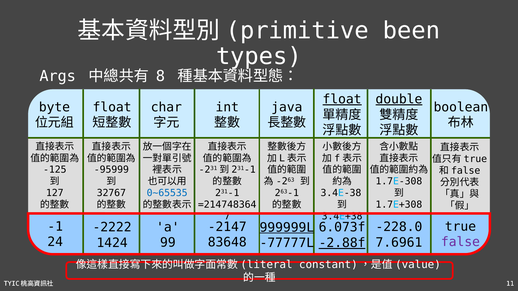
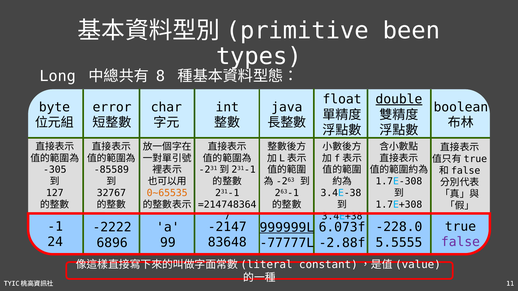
Args: Args -> Long (58, 76)
float underline: present -> none (342, 99)
float: float -> error (112, 107)
-125: -125 -> -305 (55, 170)
-95999: -95999 -> -85589 (111, 170)
0~65535 colour: blue -> orange (167, 193)
7.6961: 7.6961 -> 5.5555 (399, 243)
1424: 1424 -> 6896 (112, 243)
-2.88f underline: present -> none (342, 243)
